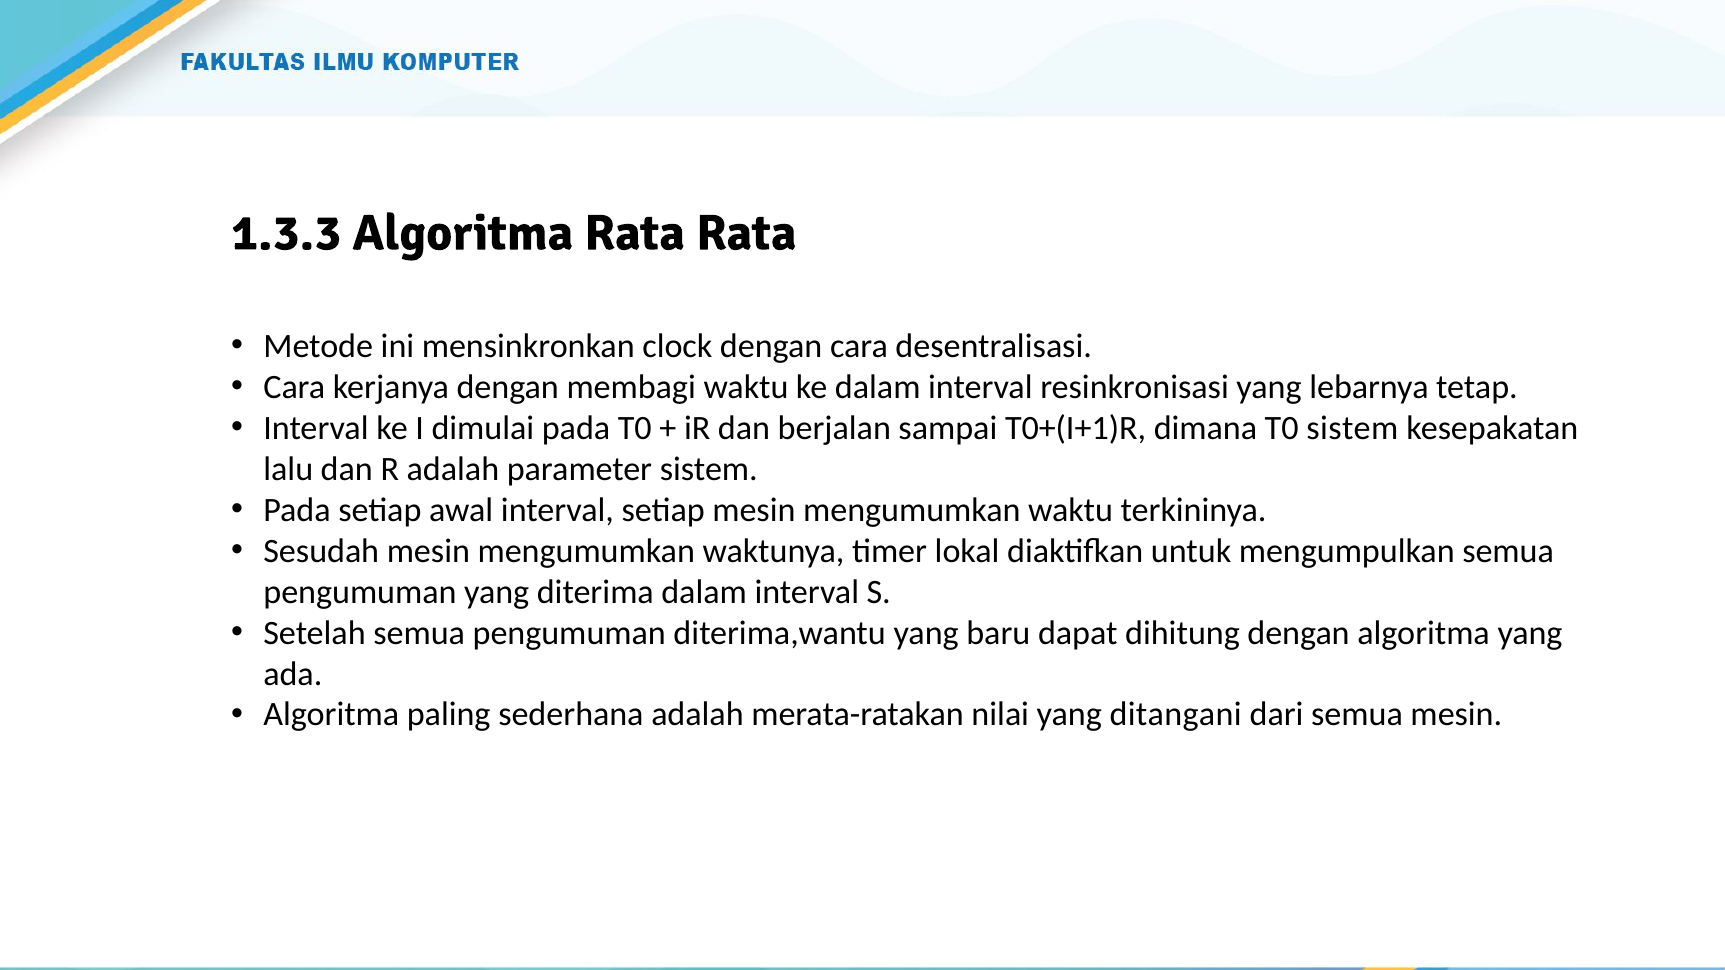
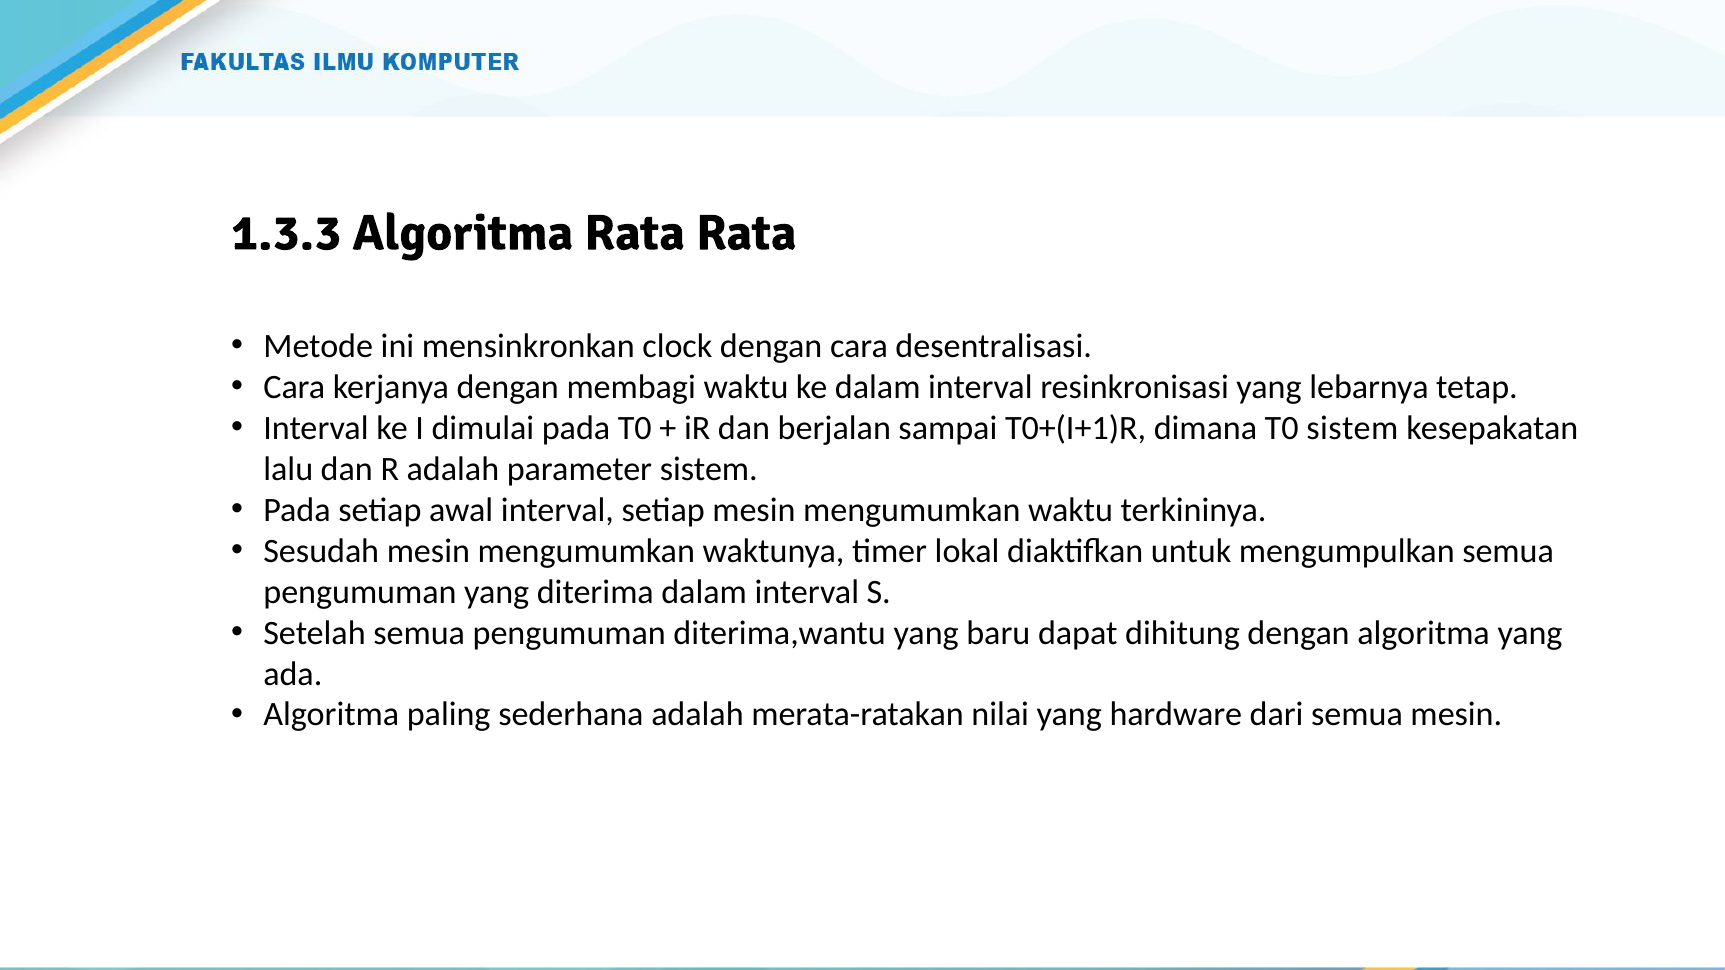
ditangani: ditangani -> hardware (1176, 715)
